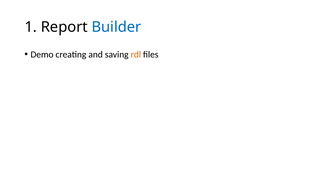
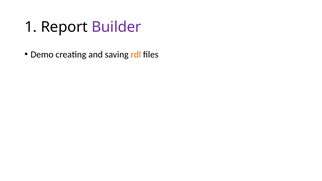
Builder colour: blue -> purple (116, 27)
